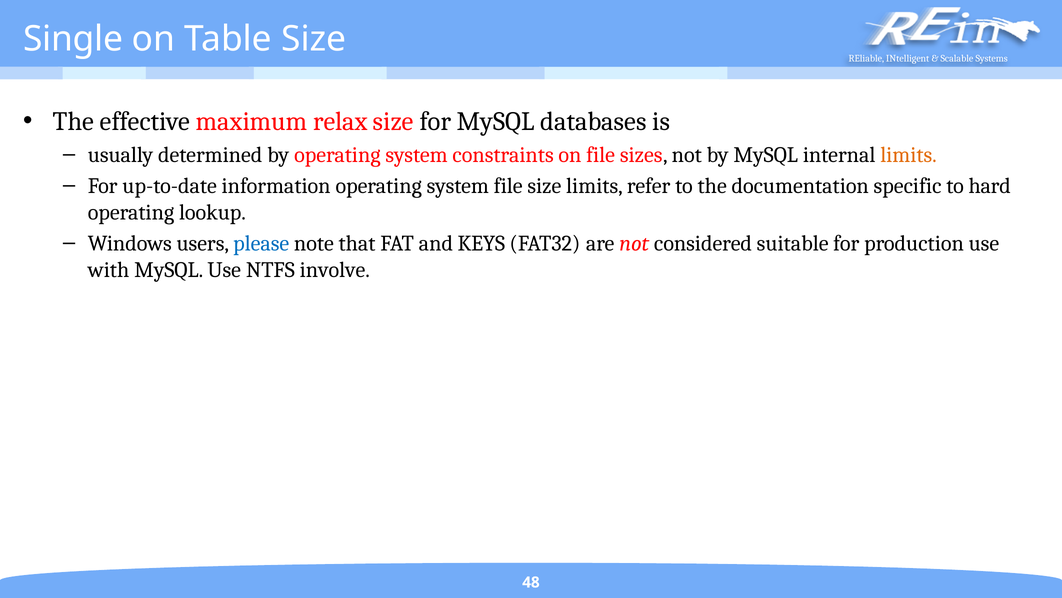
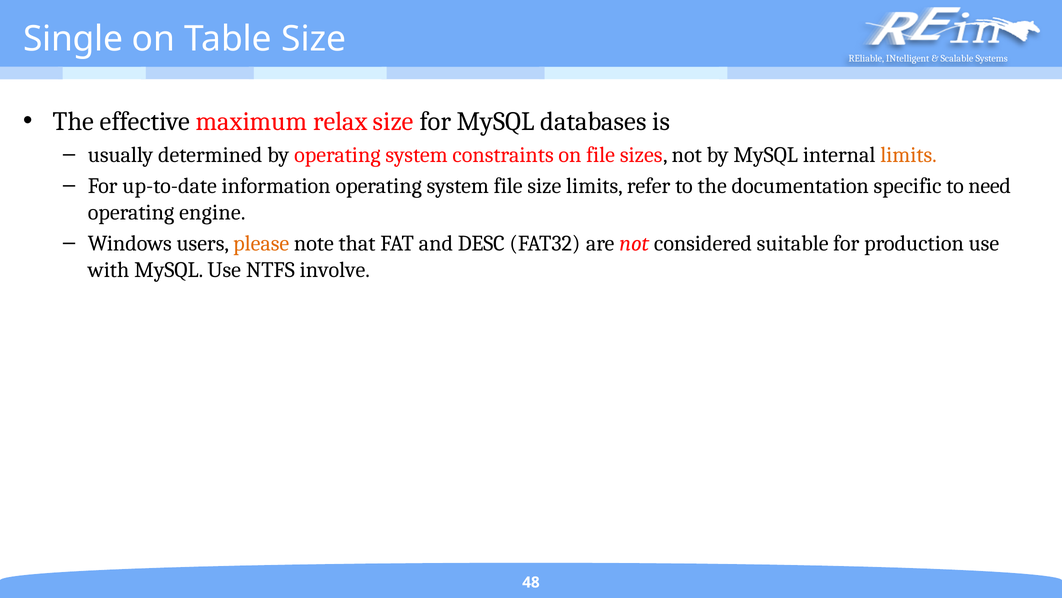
hard: hard -> need (990, 186)
lookup: lookup -> engine (212, 212)
please colour: blue -> orange (261, 243)
KEYS: KEYS -> DESC (481, 243)
